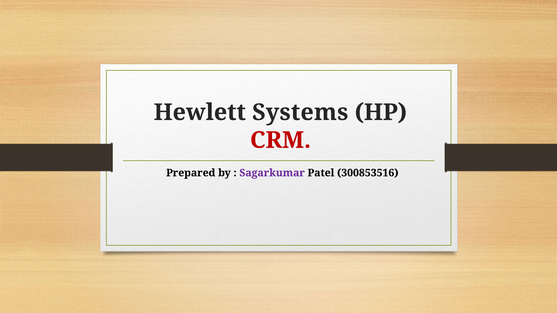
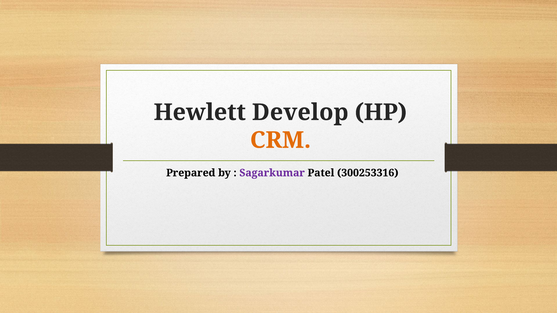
Systems: Systems -> Develop (300, 112)
CRM colour: red -> orange (280, 140)
300853516: 300853516 -> 300253316 (368, 173)
